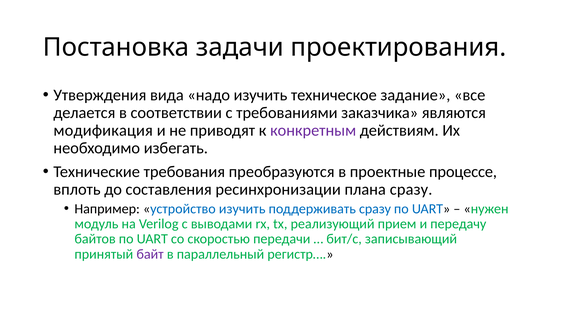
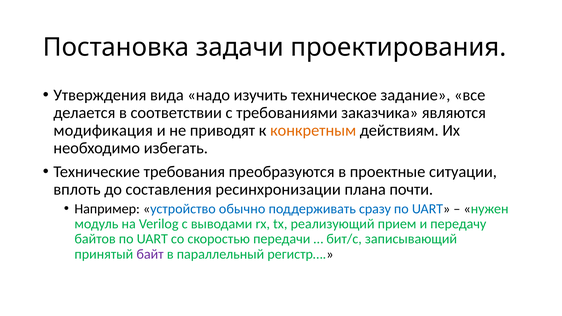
конкретным colour: purple -> orange (313, 130)
процессе: процессе -> ситуации (463, 172)
плана сразу: сразу -> почти (411, 189)
устройство изучить: изучить -> обычно (242, 209)
